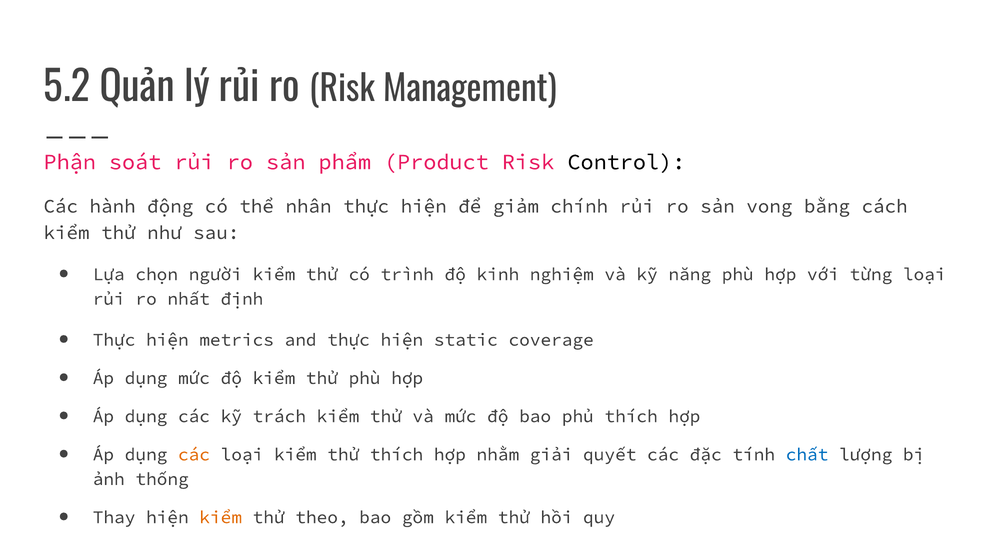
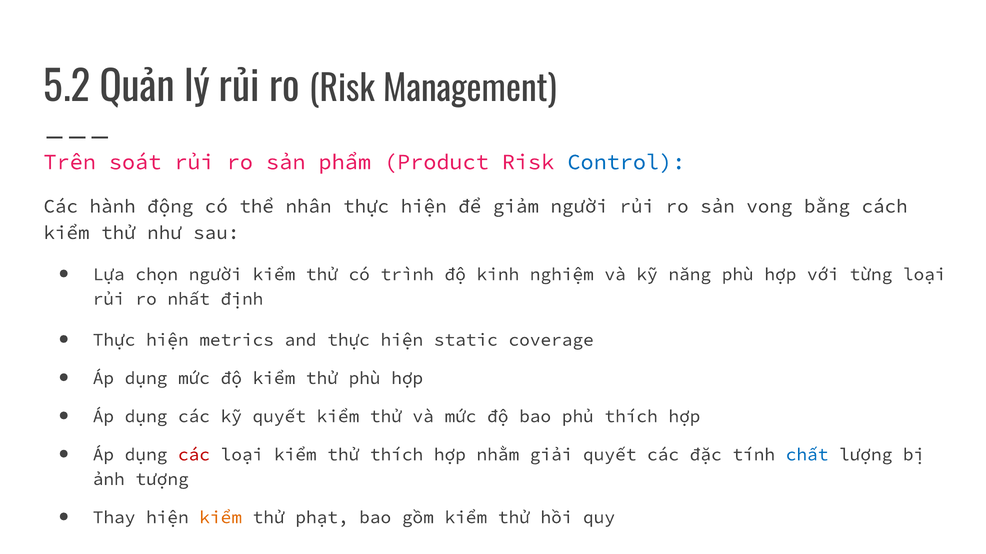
Phận: Phận -> Trên (70, 162)
Control colour: black -> blue (626, 162)
giảm chính: chính -> người (579, 206)
kỹ trách: trách -> quyết (279, 417)
các colour: orange -> red (194, 455)
thống: thống -> tượng (162, 480)
theo: theo -> phạt (322, 518)
